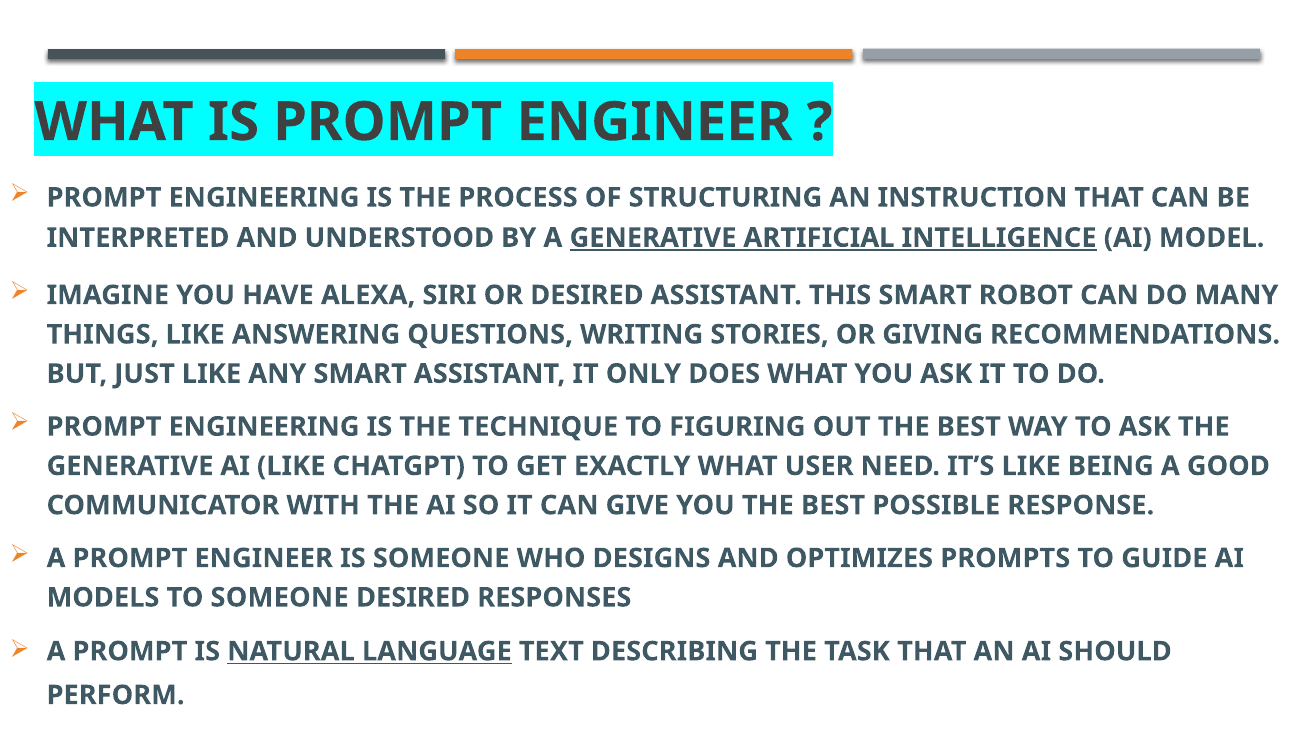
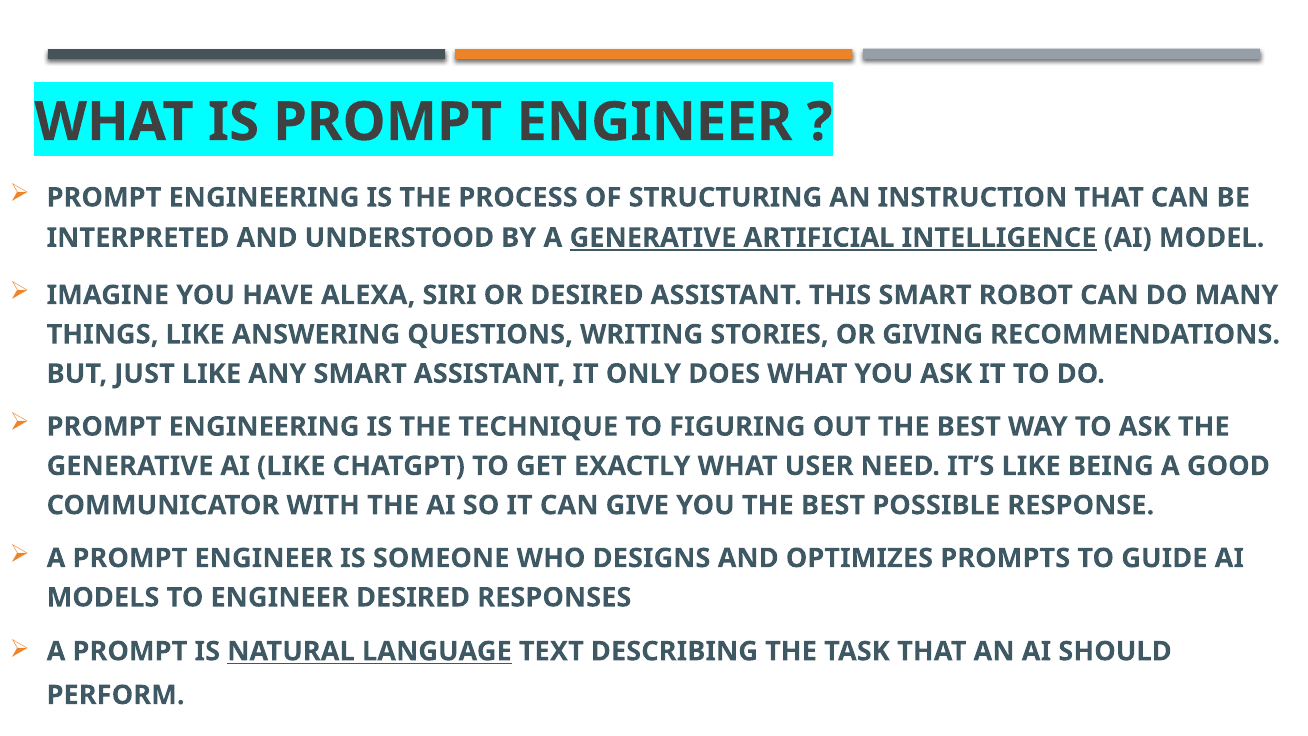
TO SOMEONE: SOMEONE -> ENGINEER (280, 597)
